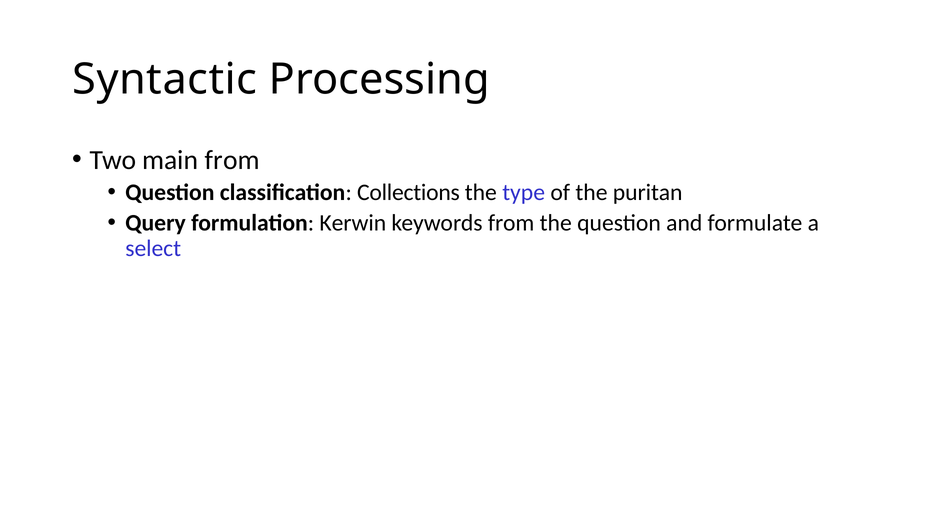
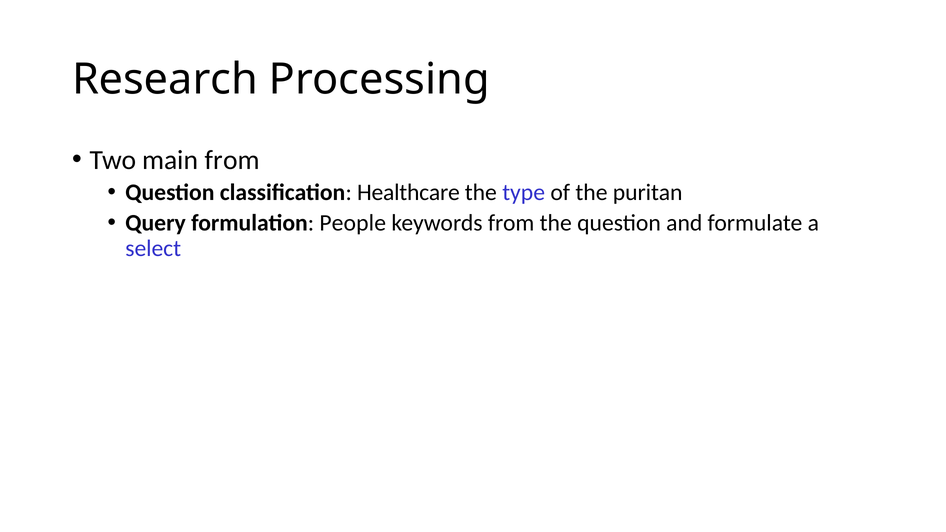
Syntactic: Syntactic -> Research (165, 79)
Collections: Collections -> Healthcare (408, 193)
Kerwin: Kerwin -> People (353, 223)
